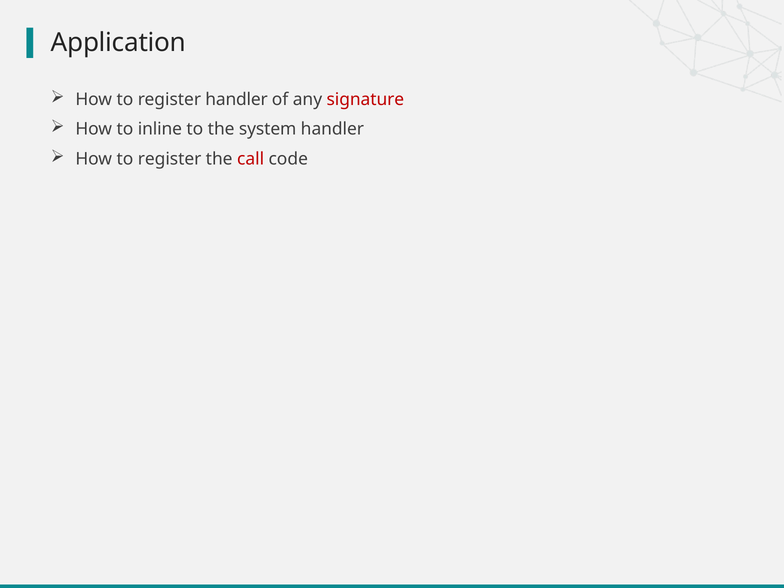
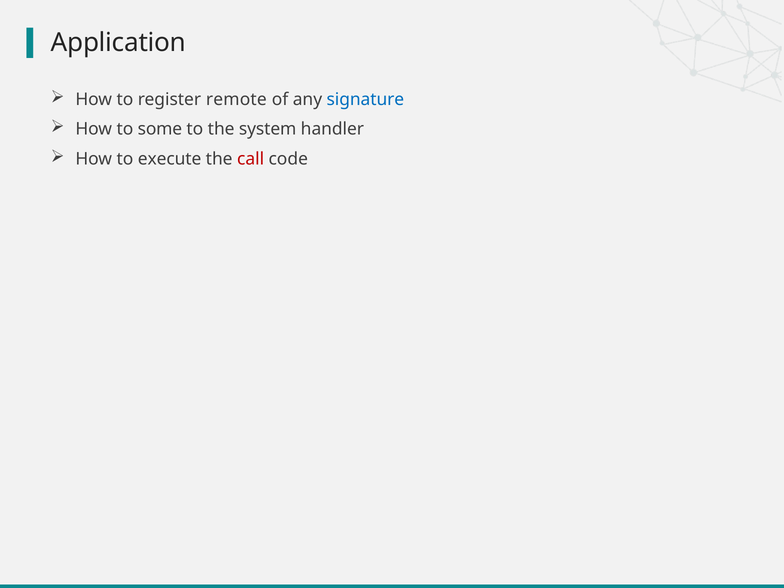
register handler: handler -> remote (236, 100)
signature colour: red -> blue (365, 100)
inline: inline -> some (160, 129)
register: register -> execute (170, 159)
